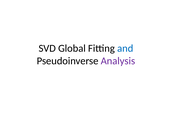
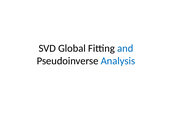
Analysis colour: purple -> blue (118, 61)
